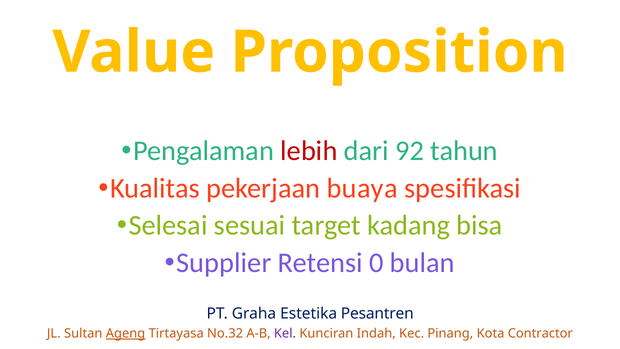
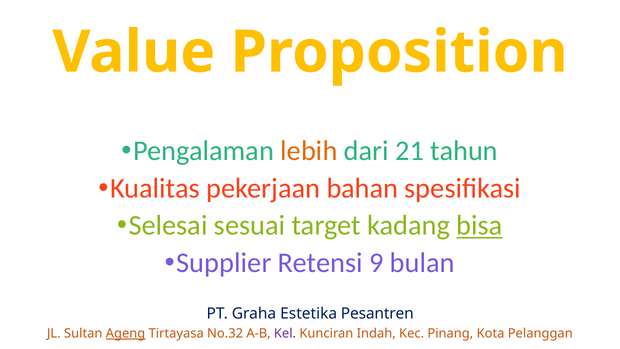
lebih colour: red -> orange (309, 151)
92: 92 -> 21 (410, 151)
buaya: buaya -> bahan (362, 188)
bisa underline: none -> present (479, 225)
0: 0 -> 9 (376, 263)
Contractor: Contractor -> Pelanggan (540, 333)
